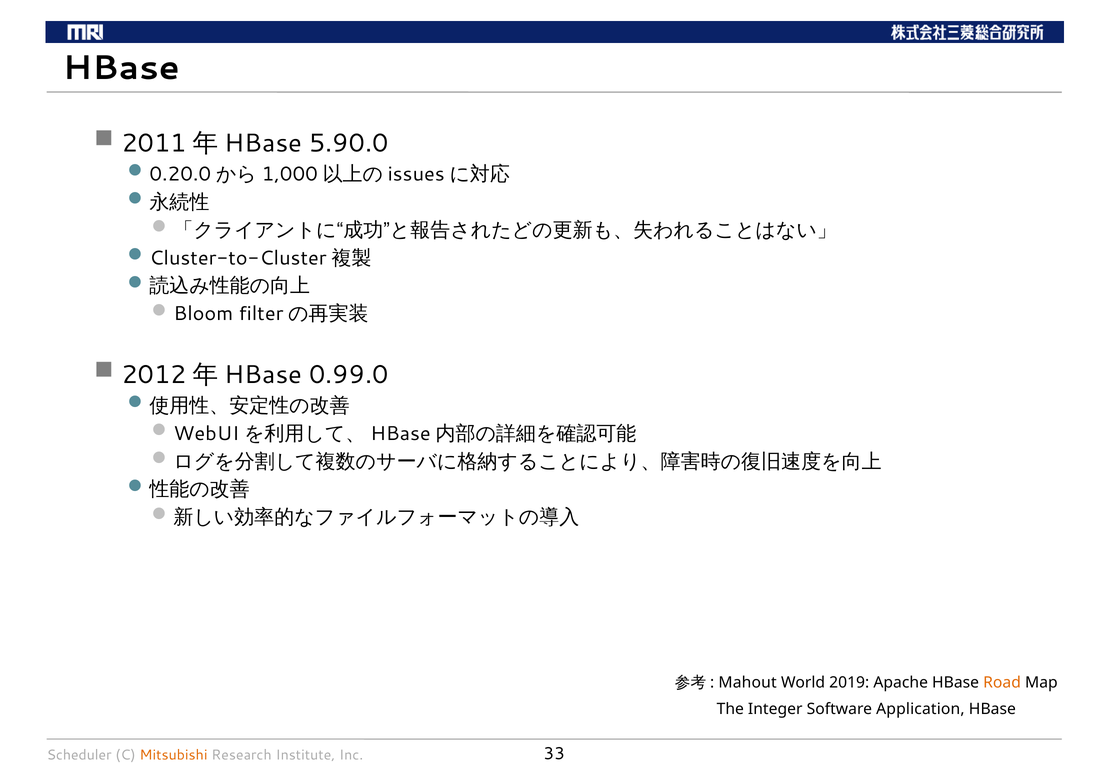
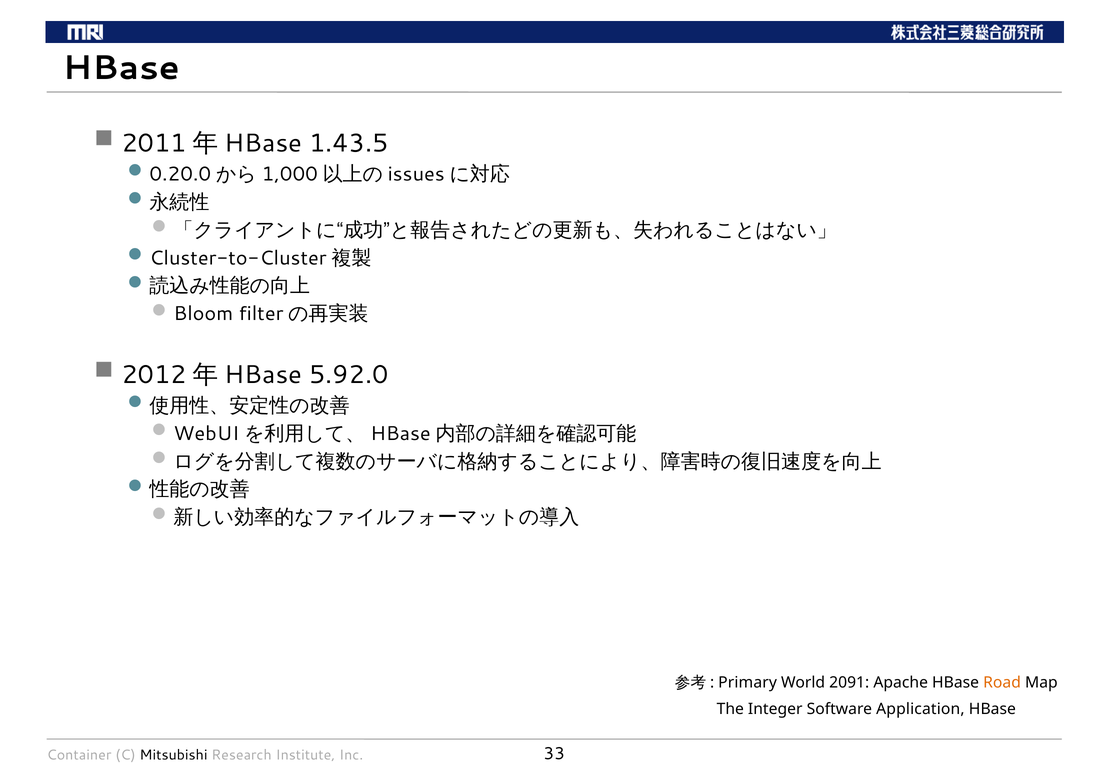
5.90.0: 5.90.0 -> 1.43.5 (349, 143)
0.99.0: 0.99.0 -> 5.92.0 (349, 375)
Mahout: Mahout -> Primary (748, 683)
2019: 2019 -> 2091 (849, 683)
Scheduler: Scheduler -> Container (79, 755)
Mitsubishi colour: orange -> black (173, 755)
